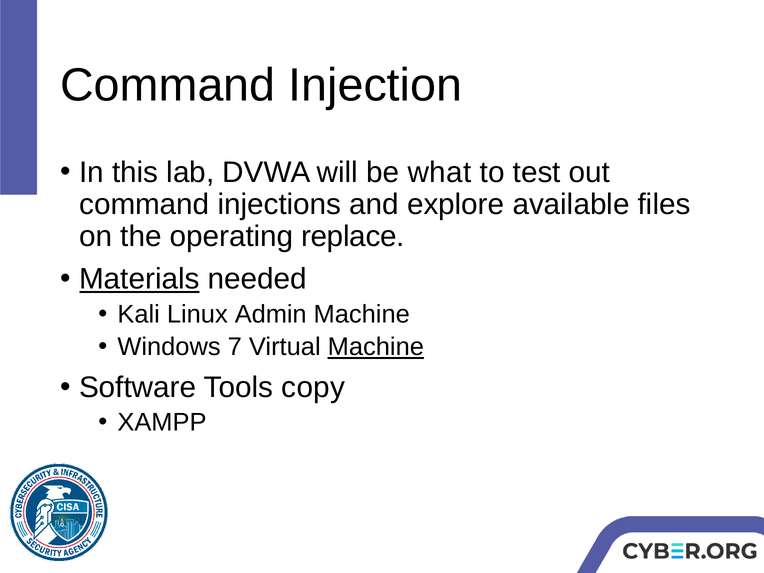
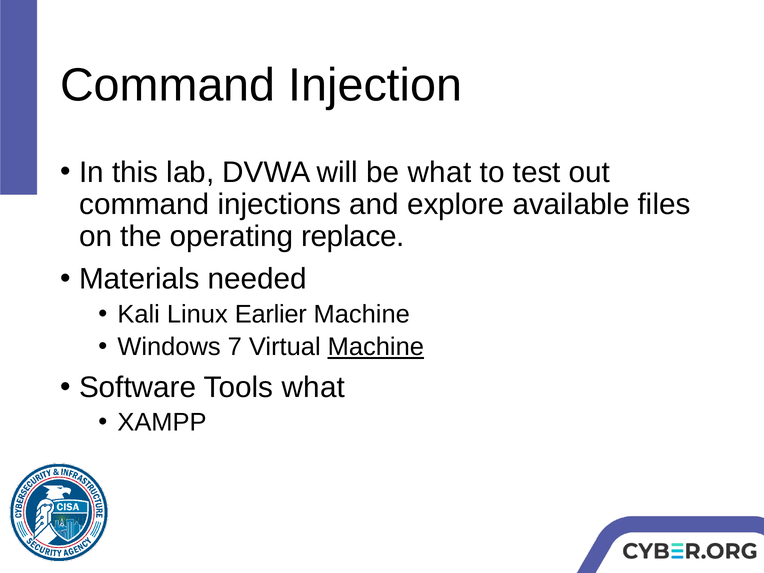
Materials underline: present -> none (139, 279)
Admin: Admin -> Earlier (271, 314)
Tools copy: copy -> what (313, 387)
